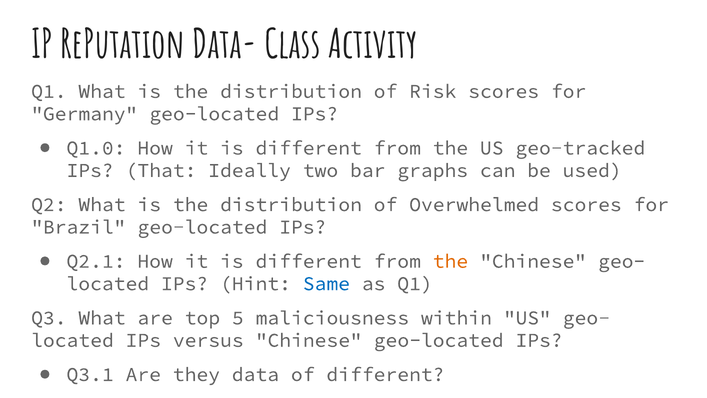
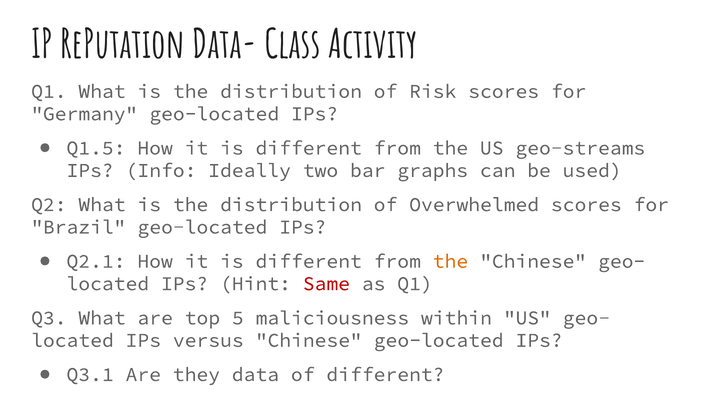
Q1.0: Q1.0 -> Q1.5 (96, 148)
geo-tracked: geo-tracked -> geo-streams (580, 148)
That: That -> Info (161, 170)
Same colour: blue -> red (326, 283)
